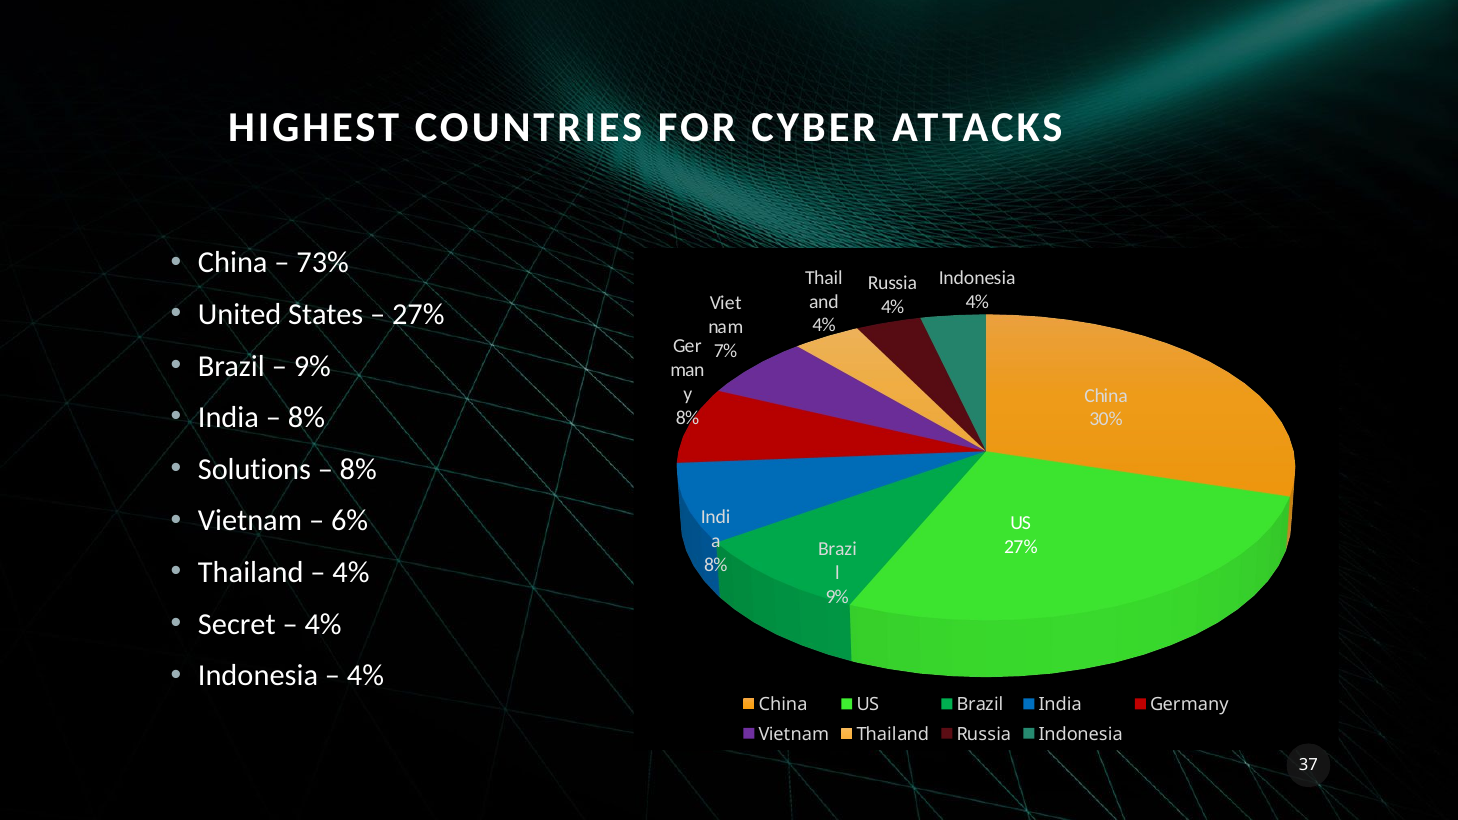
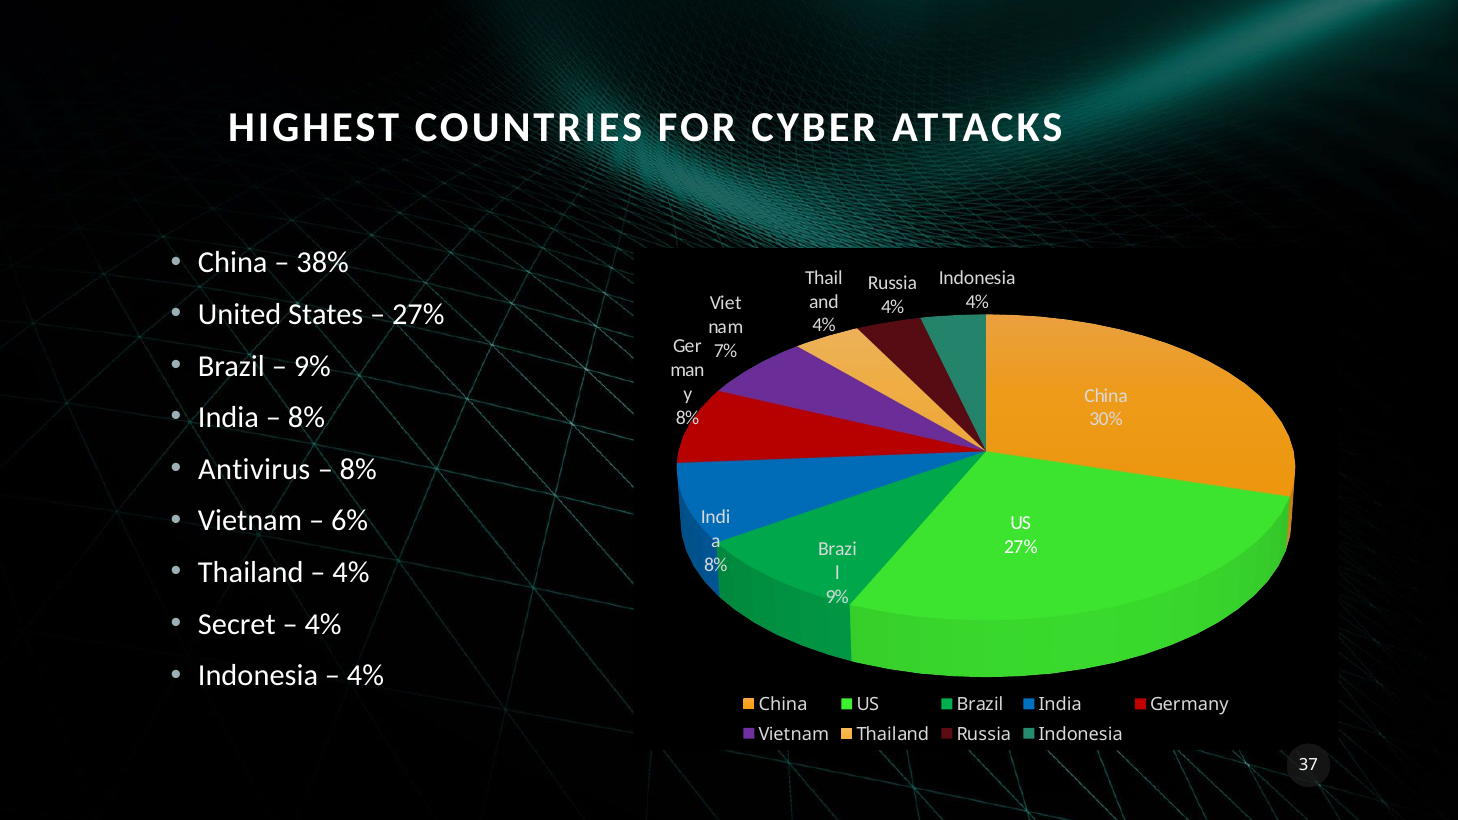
73%: 73% -> 38% (323, 263)
Solutions: Solutions -> Antivirus (254, 469)
